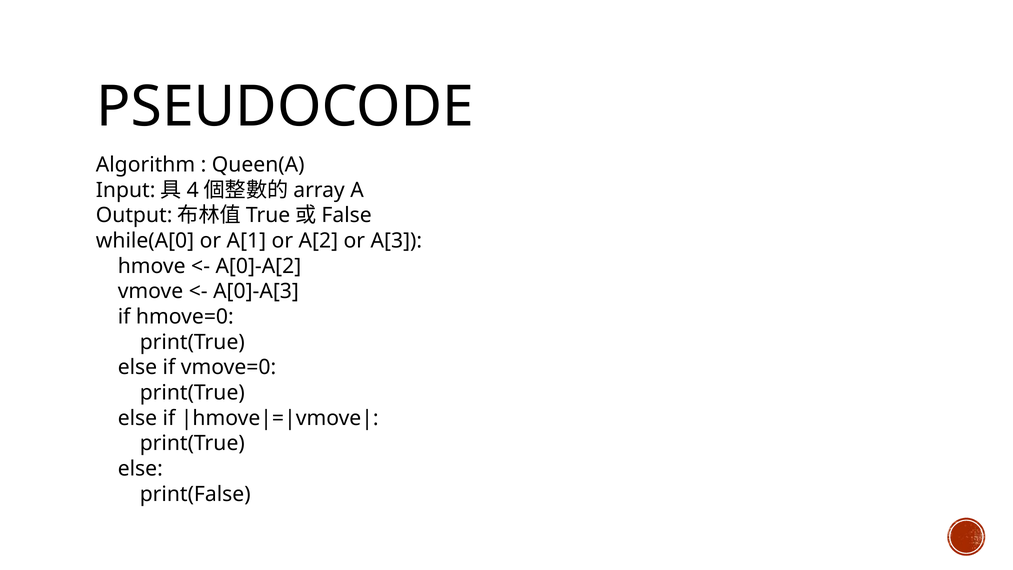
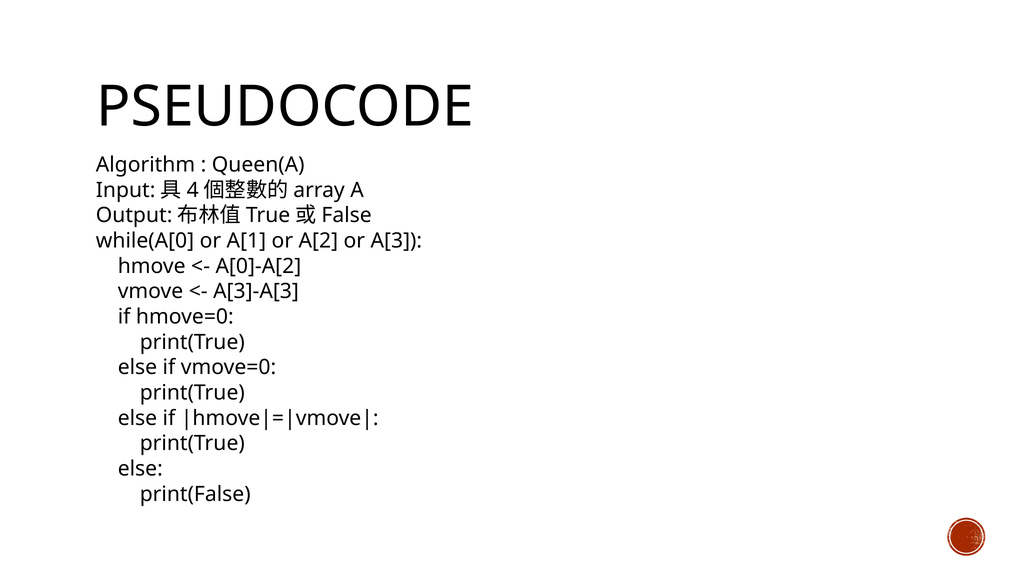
A[0]-A[3: A[0]-A[3 -> A[3]-A[3 (256, 291)
